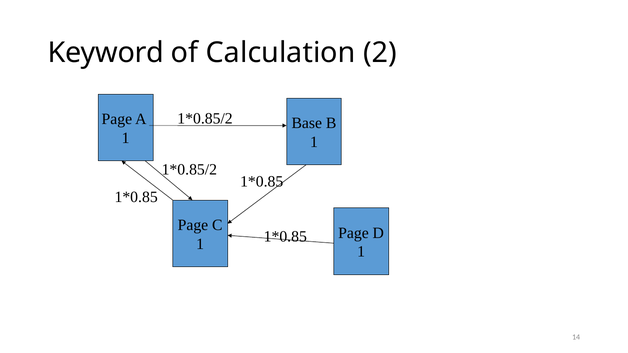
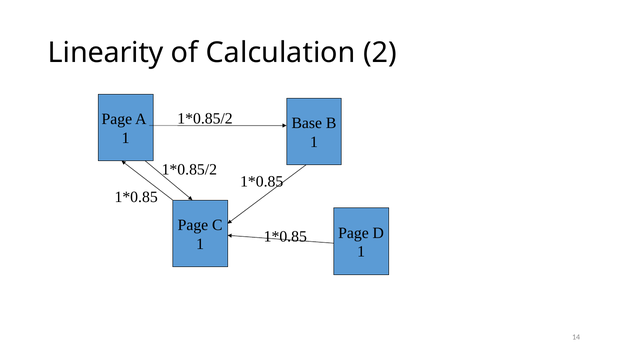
Keyword: Keyword -> Linearity (106, 53)
